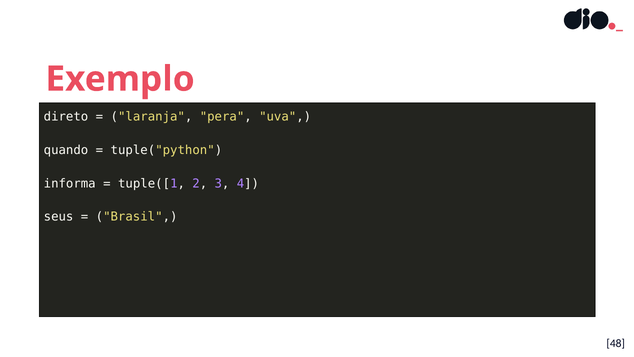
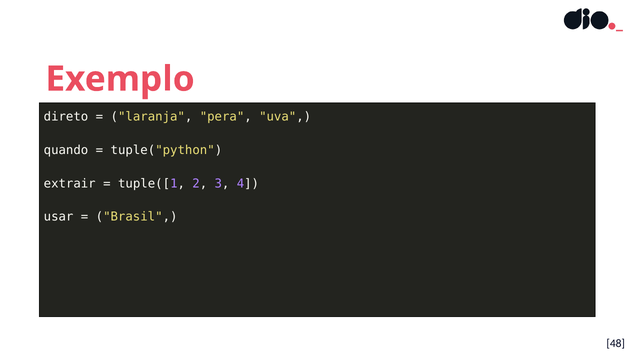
informa: informa -> extrair (70, 183)
seus: seus -> usar (59, 217)
